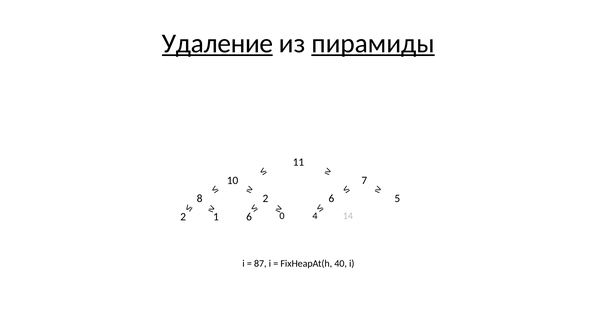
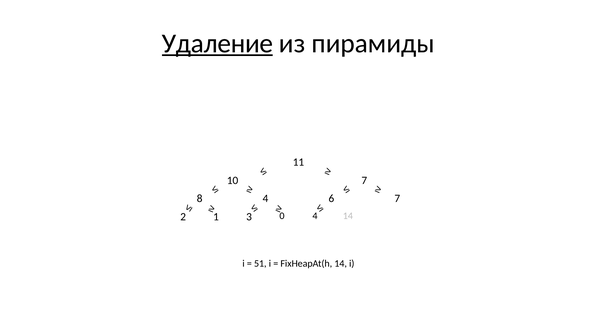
пирамиды underline: present -> none (373, 43)
8 2: 2 -> 4 (265, 198)
6 5: 5 -> 7 (397, 198)
1 6: 6 -> 3 (249, 217)
87: 87 -> 51 (260, 263)
FixHeapAt(h 40: 40 -> 14 (341, 263)
